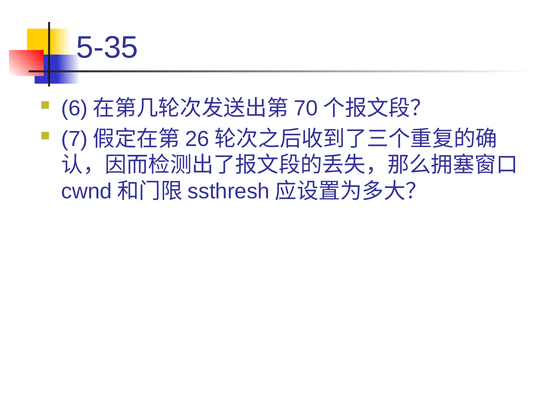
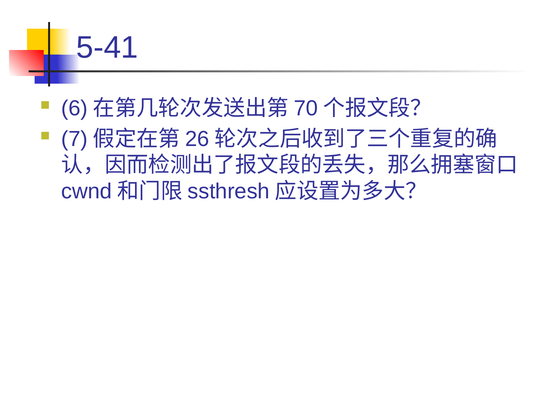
5-35: 5-35 -> 5-41 (107, 48)
